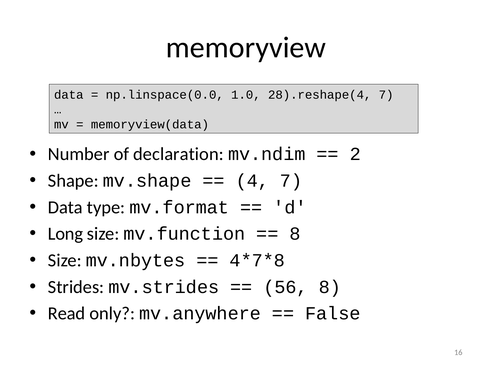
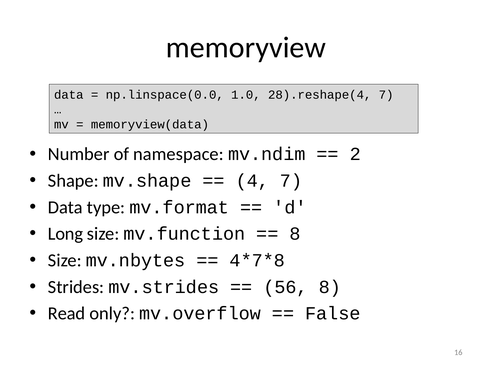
declaration: declaration -> namespace (178, 154)
mv.anywhere: mv.anywhere -> mv.overflow (200, 313)
